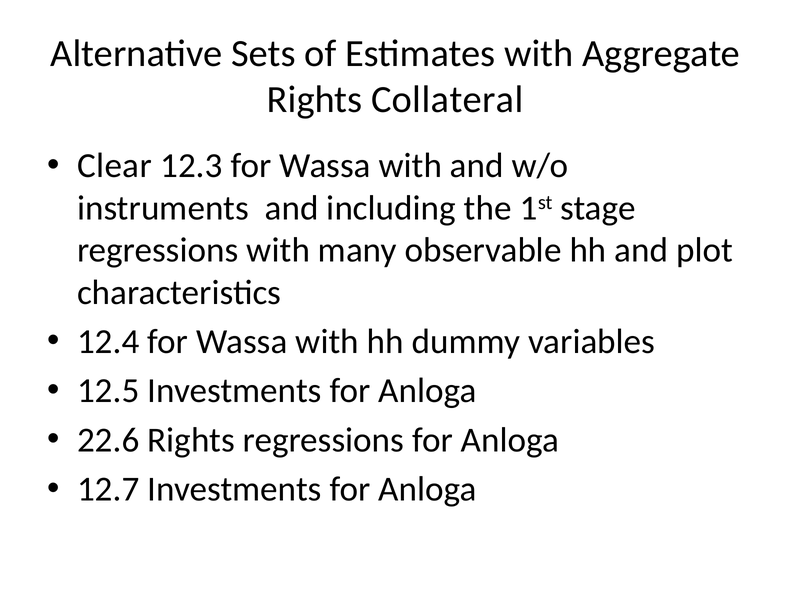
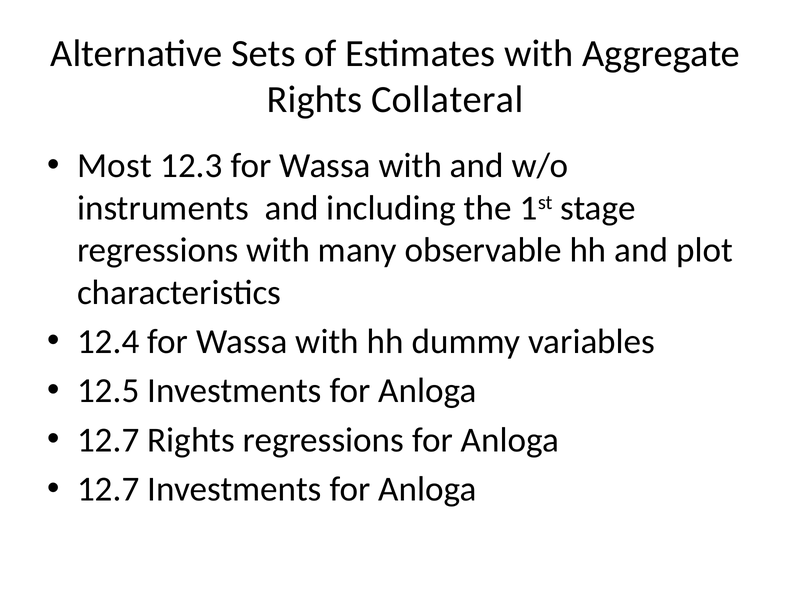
Clear: Clear -> Most (115, 166)
22.6: 22.6 -> 12.7 (108, 440)
